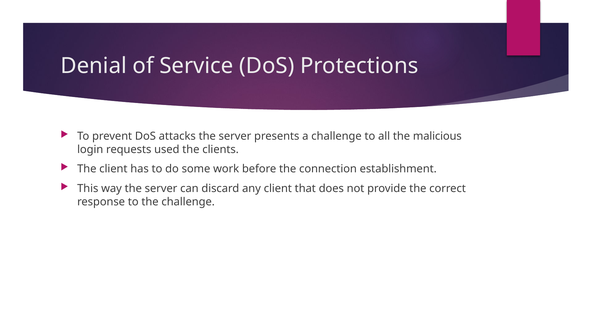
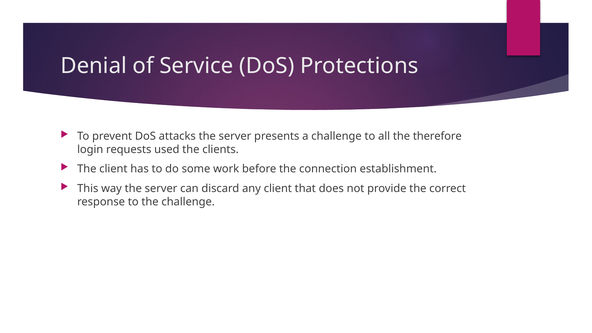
malicious: malicious -> therefore (437, 136)
